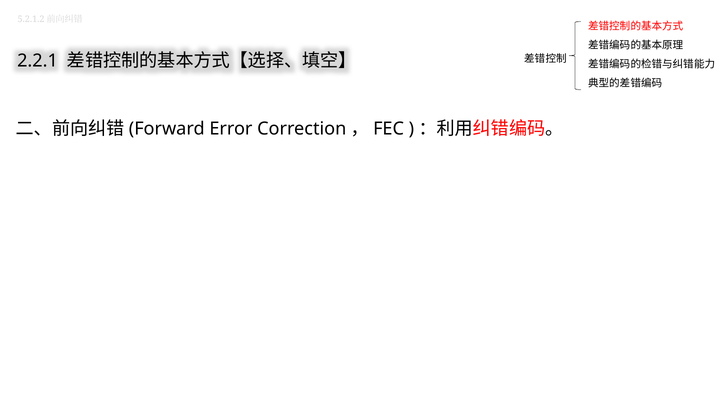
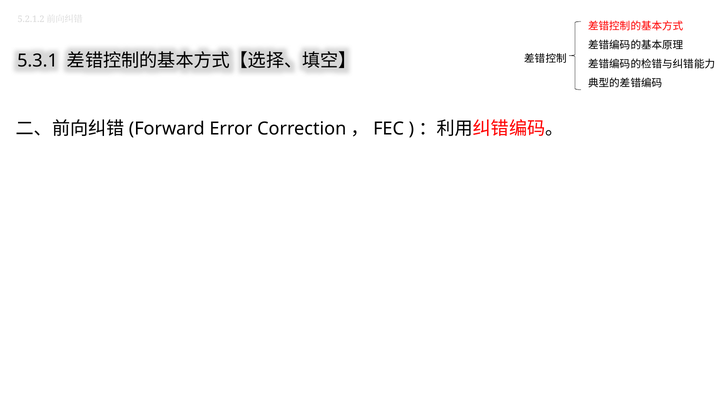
2.2.1: 2.2.1 -> 5.3.1 (38, 61)
